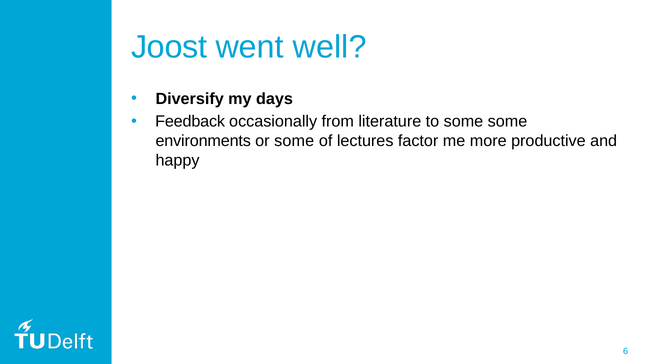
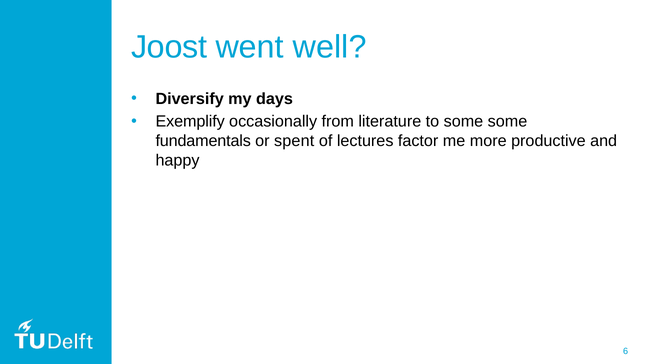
Feedback: Feedback -> Exemplify (190, 122)
environments: environments -> fundamentals (203, 141)
or some: some -> spent (294, 141)
